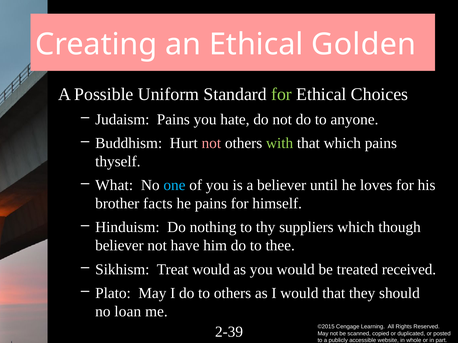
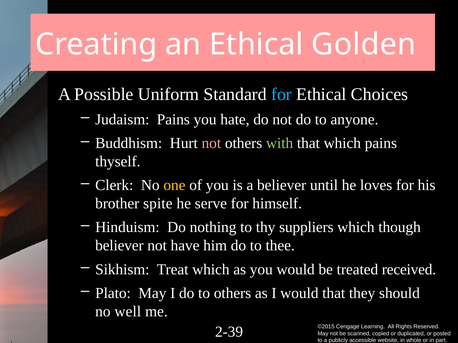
for colour: light green -> light blue (281, 94)
What: What -> Clerk (114, 185)
one colour: light blue -> yellow (174, 185)
facts: facts -> spite (158, 204)
he pains: pains -> serve (211, 204)
Treat would: would -> which (211, 270)
loan: loan -> well (128, 312)
